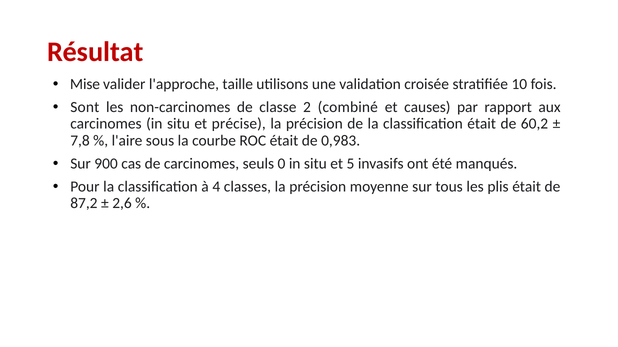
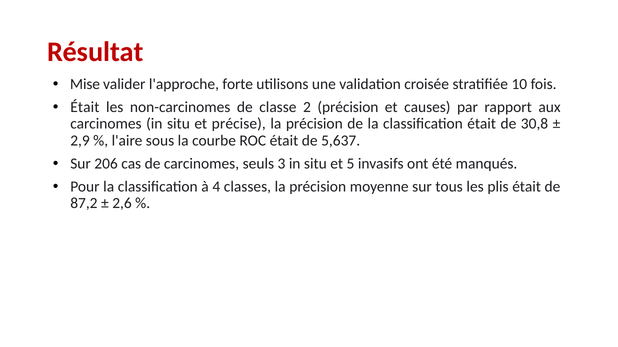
taille: taille -> forte (238, 84)
Sont: Sont -> Était (85, 107)
2 combiné: combiné -> précision (348, 107)
60,2: 60,2 -> 30,8 (535, 124)
7,8: 7,8 -> 2,9 (80, 141)
0,983: 0,983 -> 5,637 (341, 141)
900: 900 -> 206 (106, 164)
0: 0 -> 3 (281, 164)
